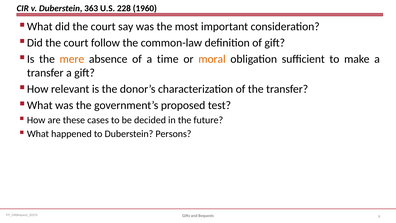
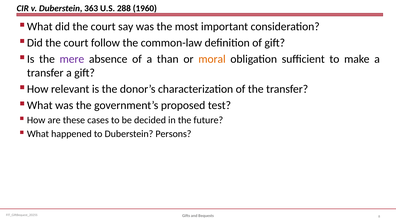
228: 228 -> 288 (124, 8)
mere colour: orange -> purple (72, 59)
time: time -> than (168, 59)
